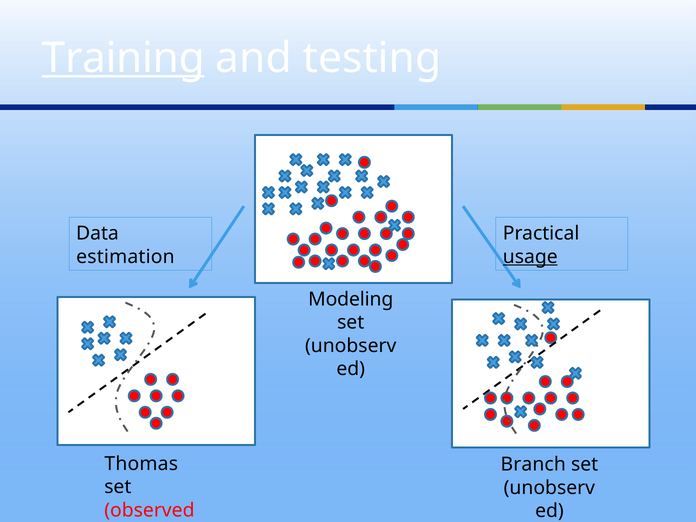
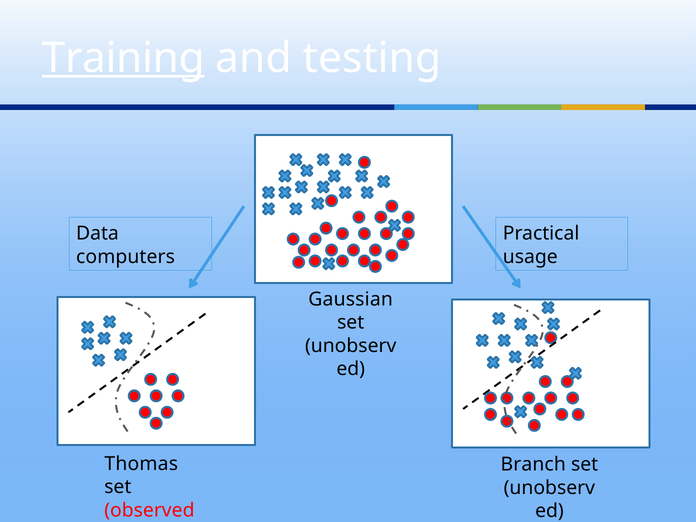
estimation: estimation -> computers (126, 257)
usage underline: present -> none (530, 257)
Modeling: Modeling -> Gaussian (351, 299)
